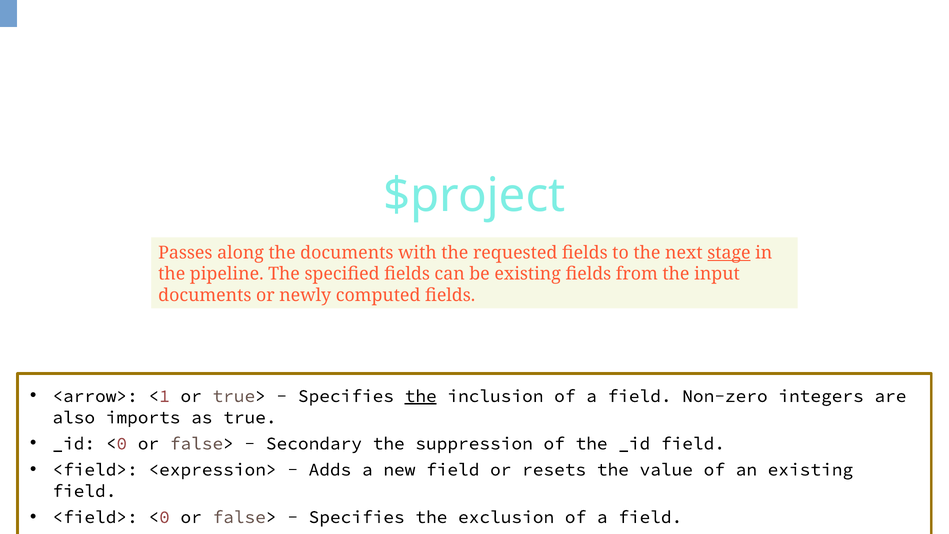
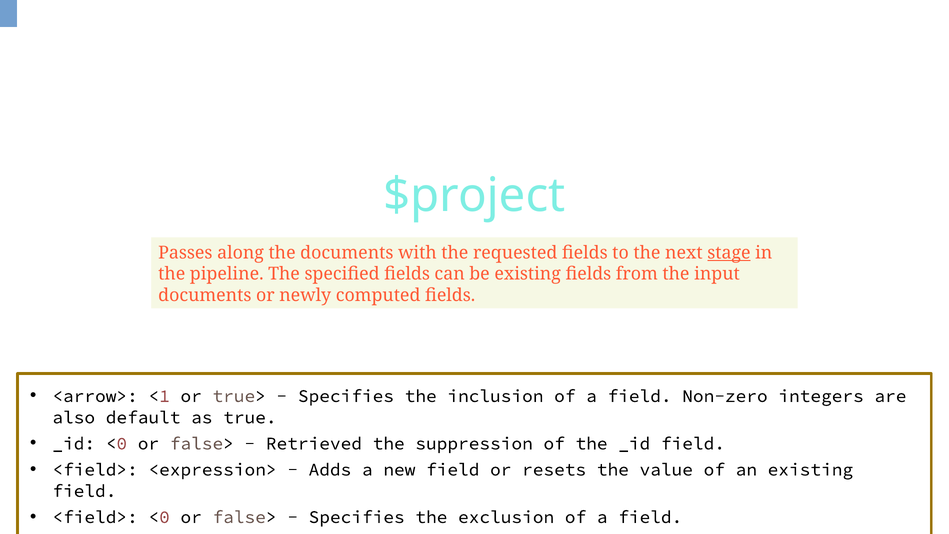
the underline: present -> none (421, 396)
imports: imports -> default (143, 417)
Secondary: Secondary -> Retrieved (314, 443)
